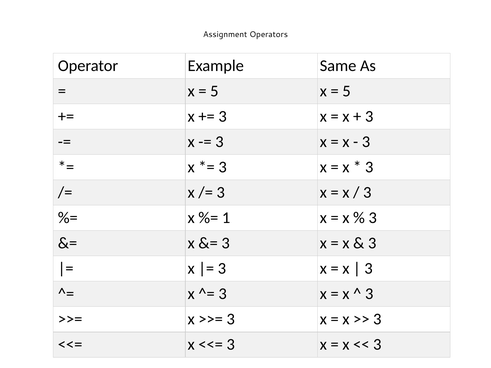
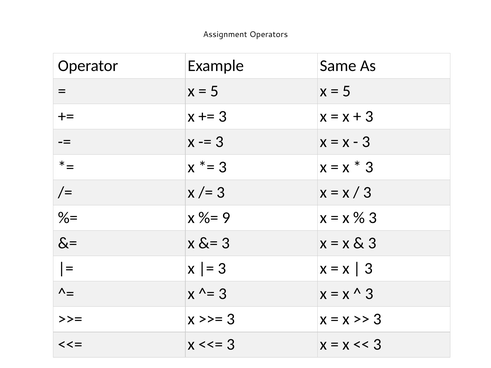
1: 1 -> 9 (226, 218)
